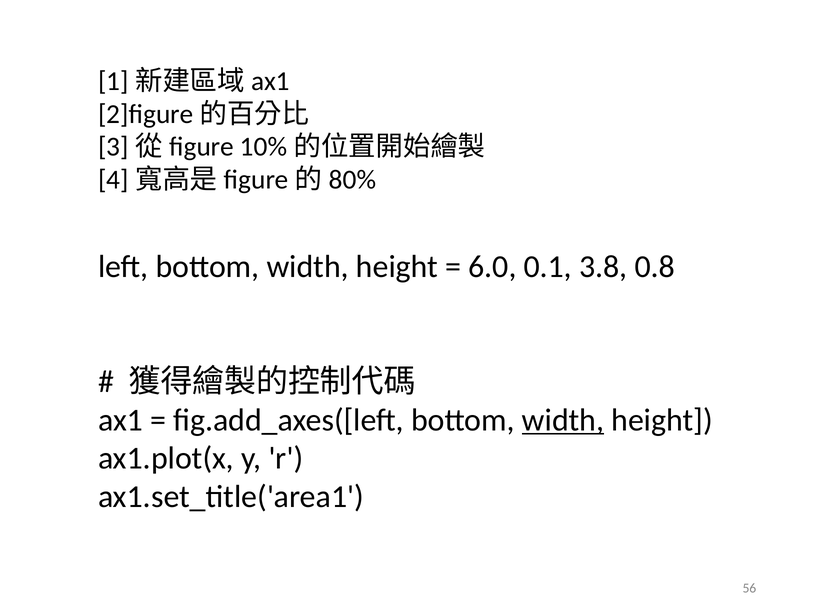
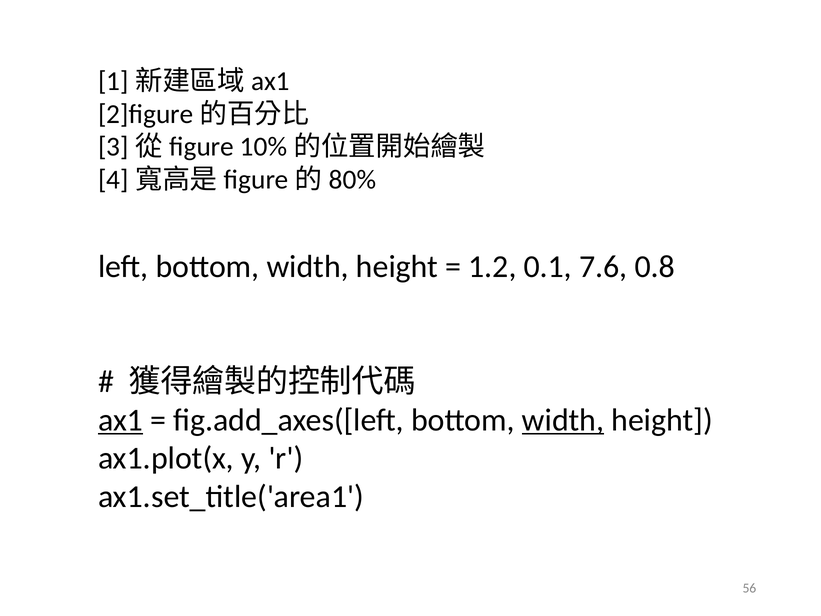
6.0: 6.0 -> 1.2 (492, 266)
3.8: 3.8 -> 7.6 (603, 266)
ax1 underline: none -> present (121, 420)
